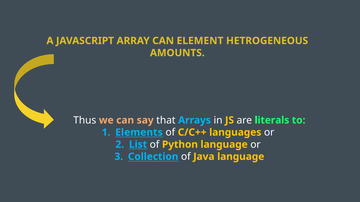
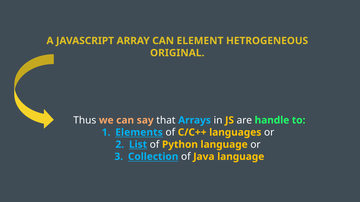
AMOUNTS: AMOUNTS -> ORIGINAL (177, 53)
literals: literals -> handle (272, 121)
